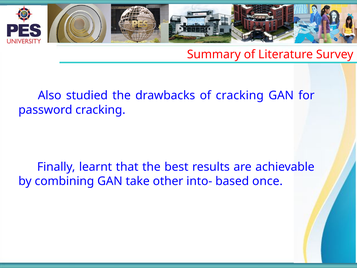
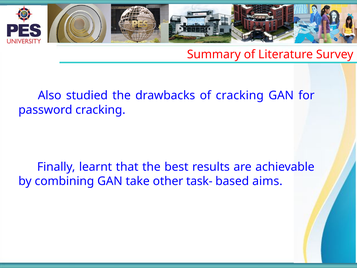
into-: into- -> task- (199, 181)
once: once -> aims (267, 181)
